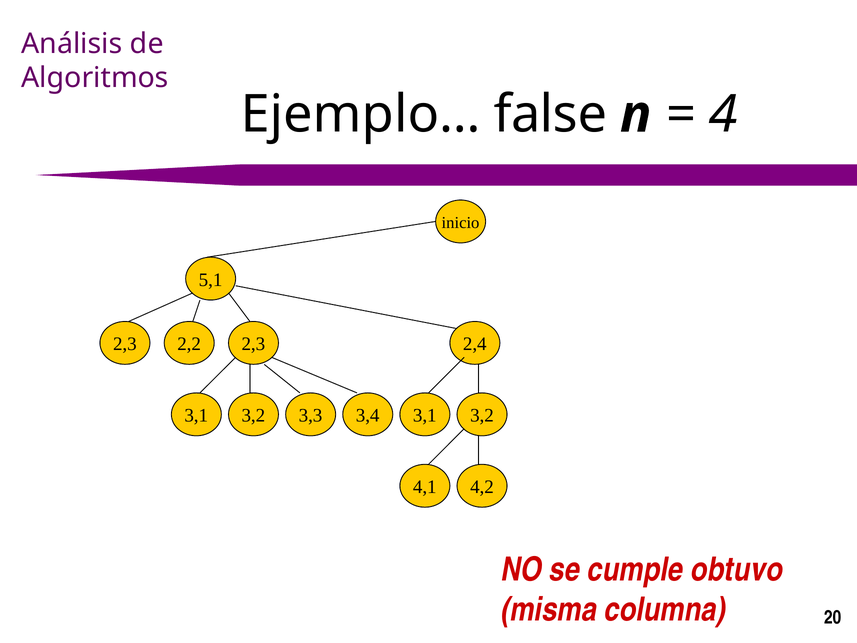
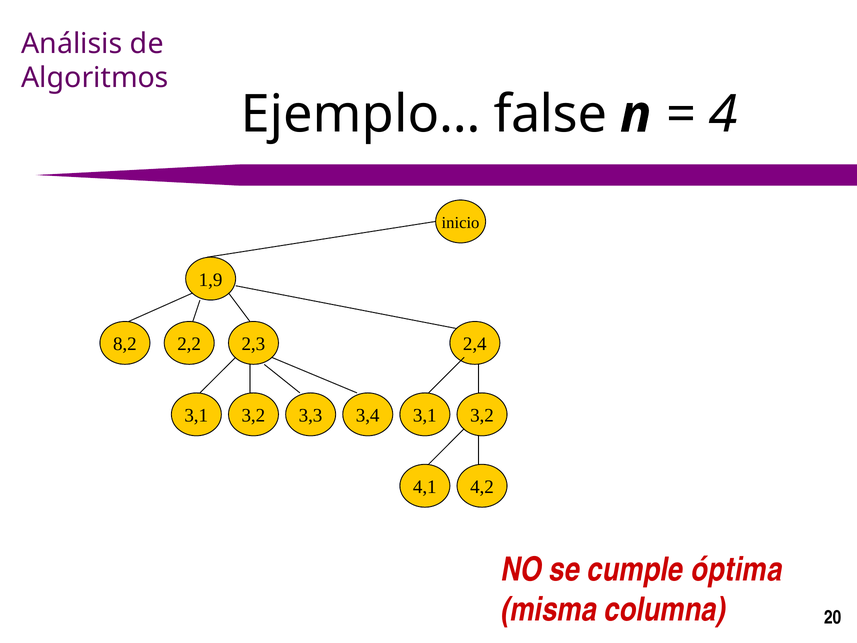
5,1: 5,1 -> 1,9 (211, 280)
2,3: 2,3 -> 8,2 (125, 344)
obtuvo: obtuvo -> óptima (737, 569)
